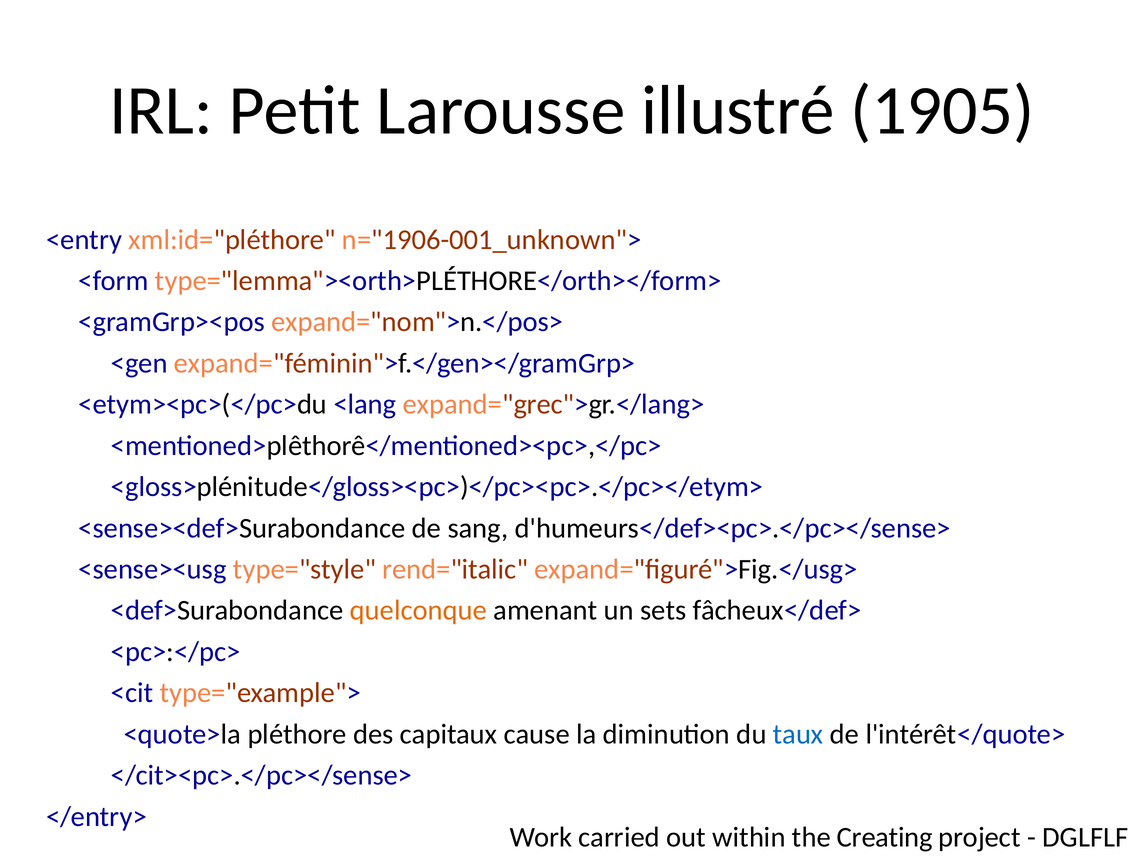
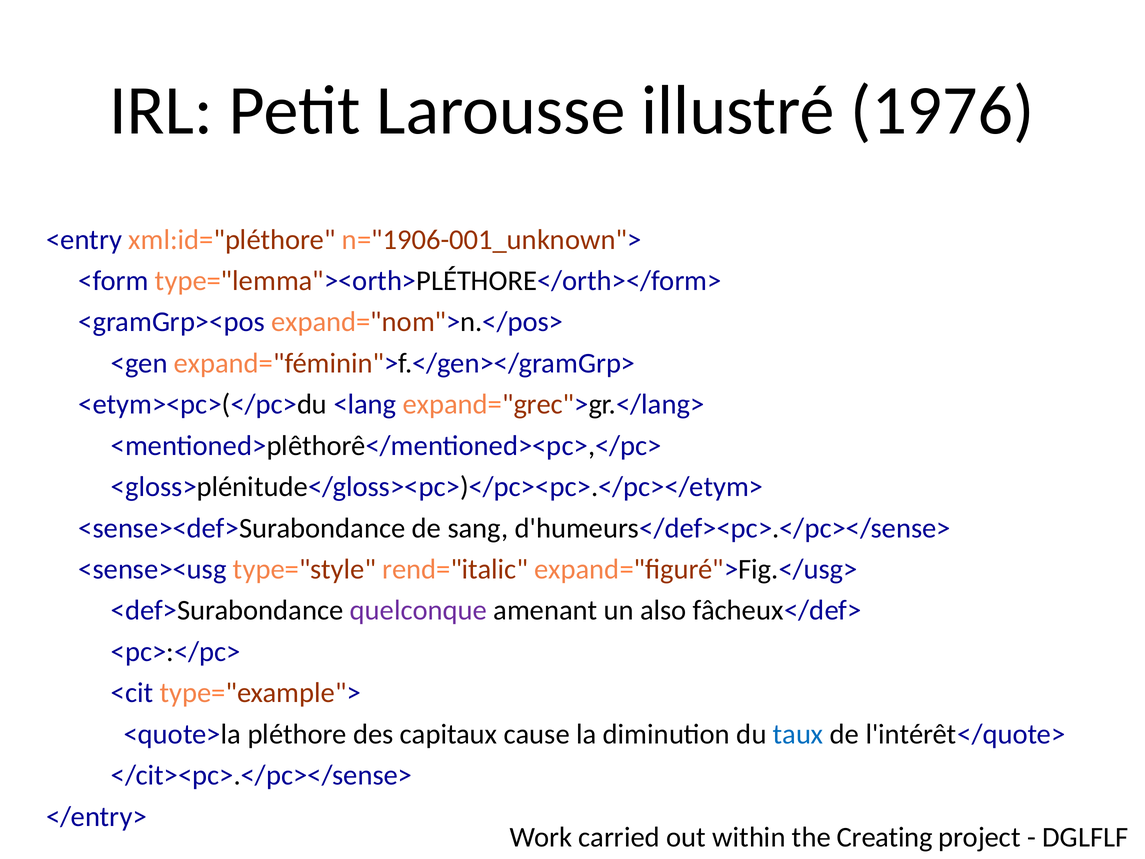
1905: 1905 -> 1976 (942, 111)
quelconque colour: orange -> purple (418, 610)
sets: sets -> also (663, 610)
